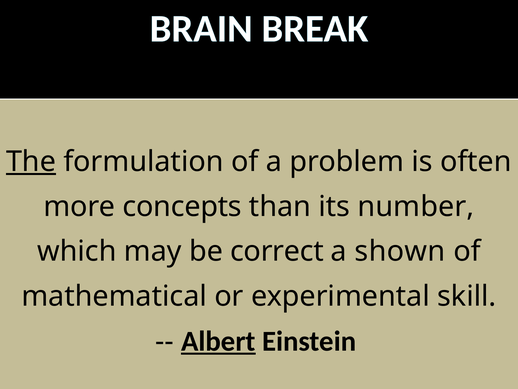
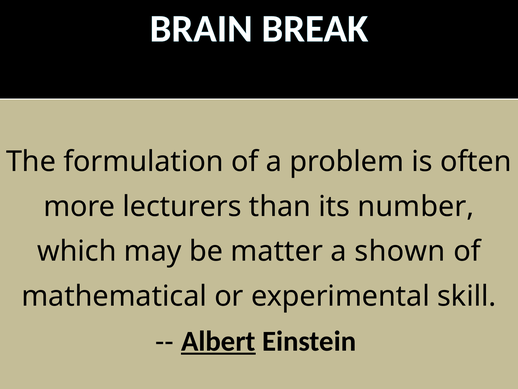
The underline: present -> none (31, 161)
concepts: concepts -> lecturers (182, 206)
correct: correct -> matter (277, 251)
